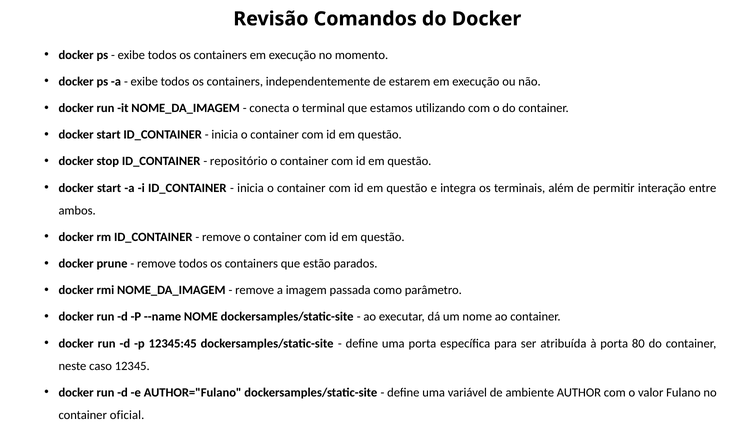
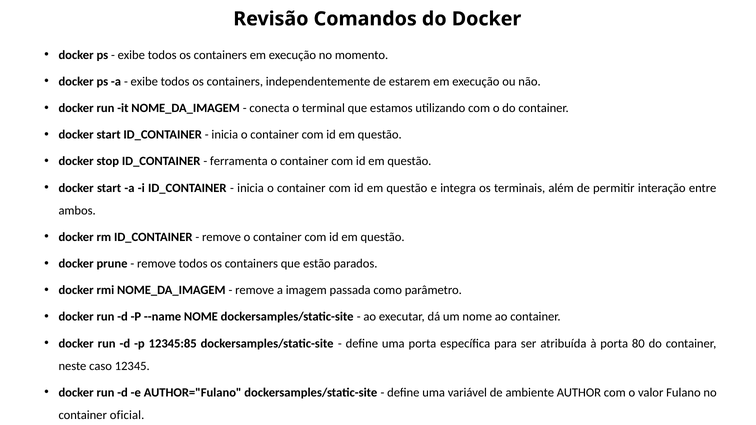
repositório: repositório -> ferramenta (239, 161)
12345:45: 12345:45 -> 12345:85 (173, 344)
